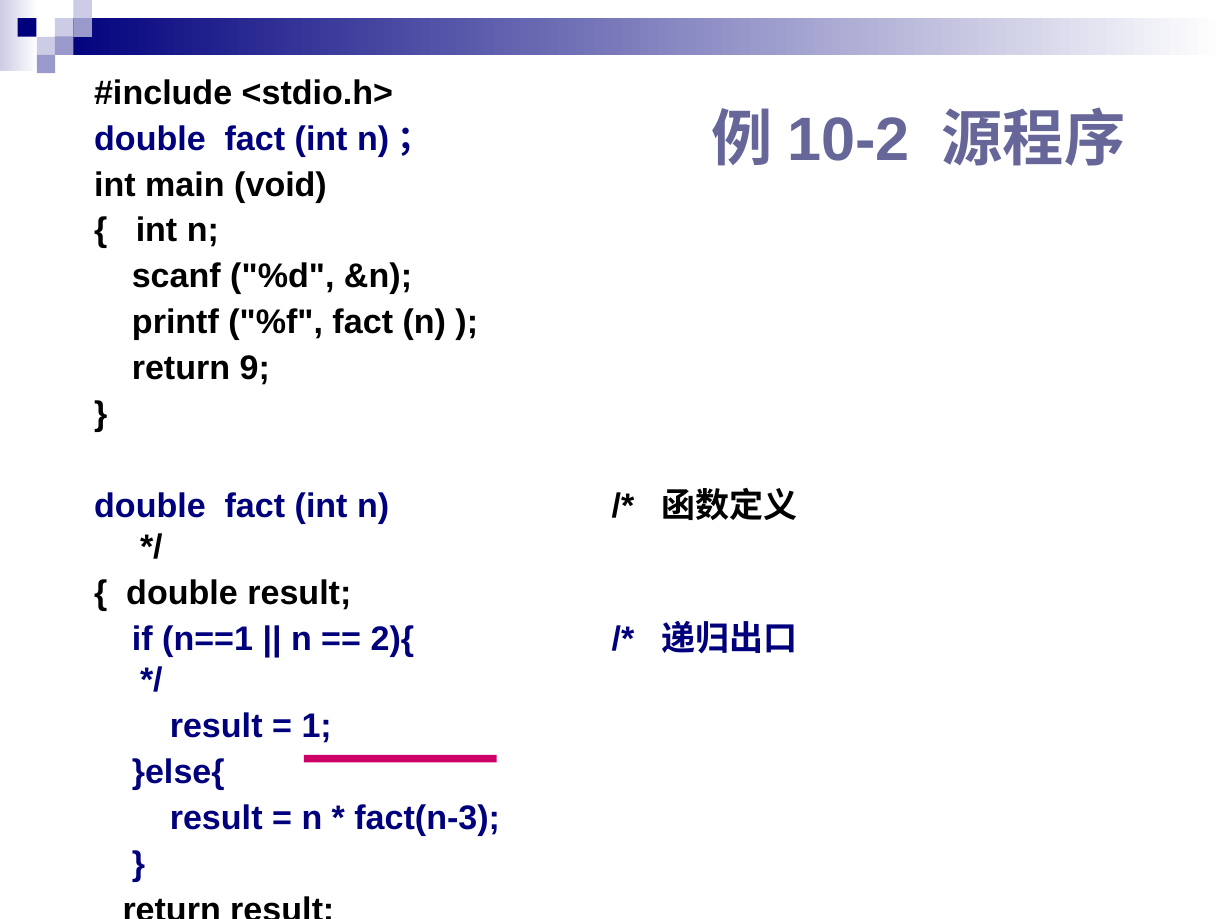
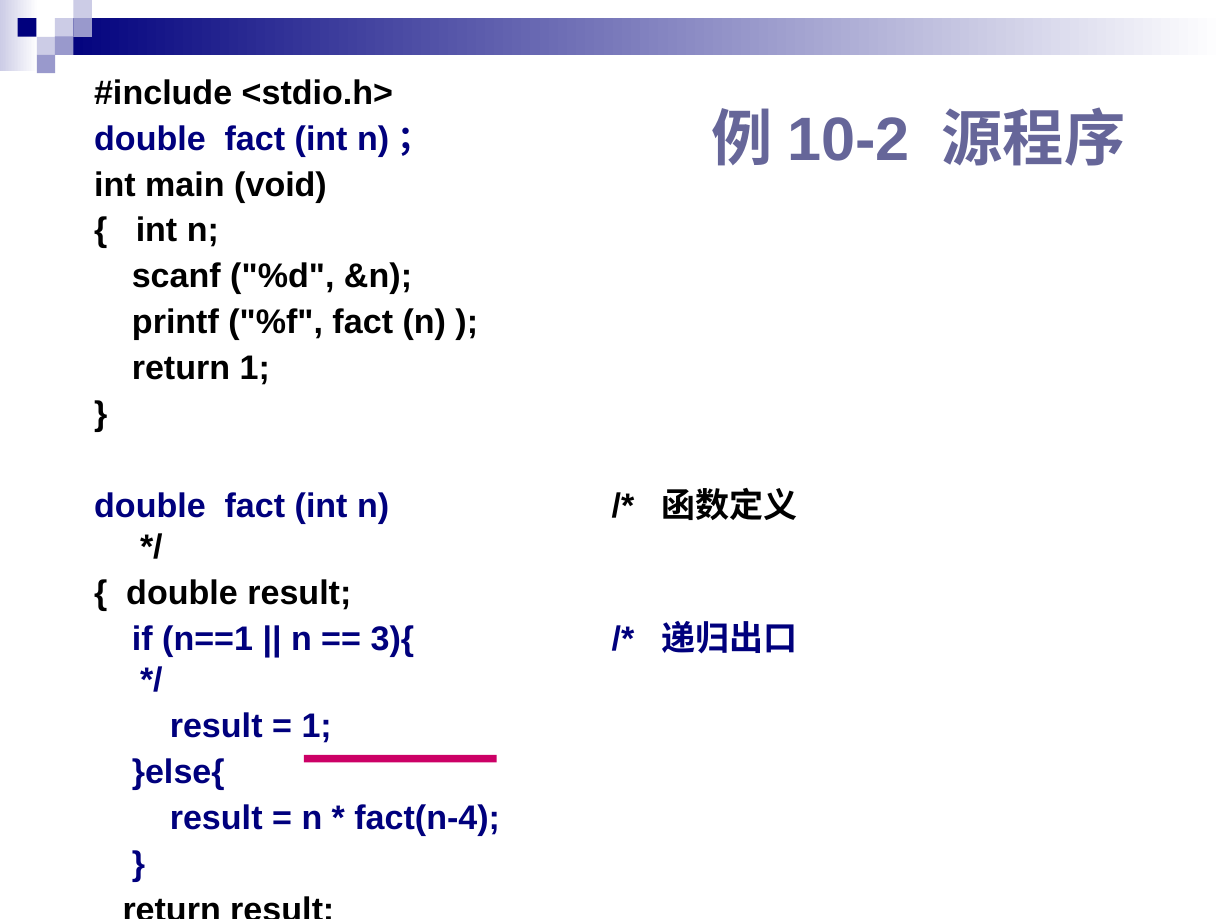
return 9: 9 -> 1 (255, 369)
2){: 2){ -> 3){ (392, 639)
fact(n-3: fact(n-3 -> fact(n-4 (427, 818)
